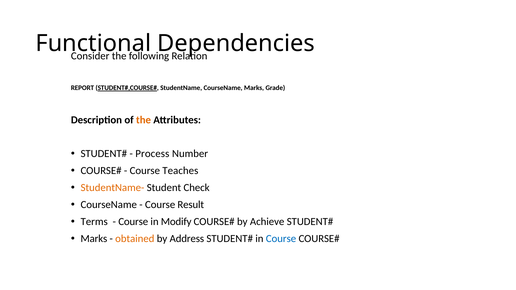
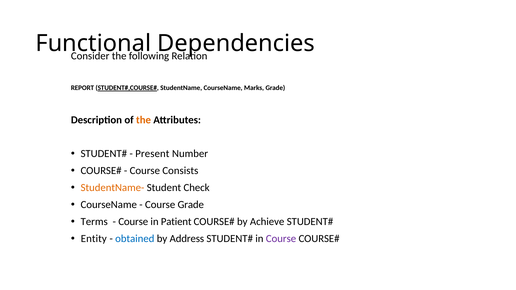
Process: Process -> Present (152, 154)
Teaches: Teaches -> Consists (180, 171)
Course Result: Result -> Grade (191, 205)
Modify: Modify -> Patient (176, 222)
Marks: Marks -> Entity (94, 239)
obtained colour: orange -> blue (135, 239)
Course colour: blue -> purple (281, 239)
